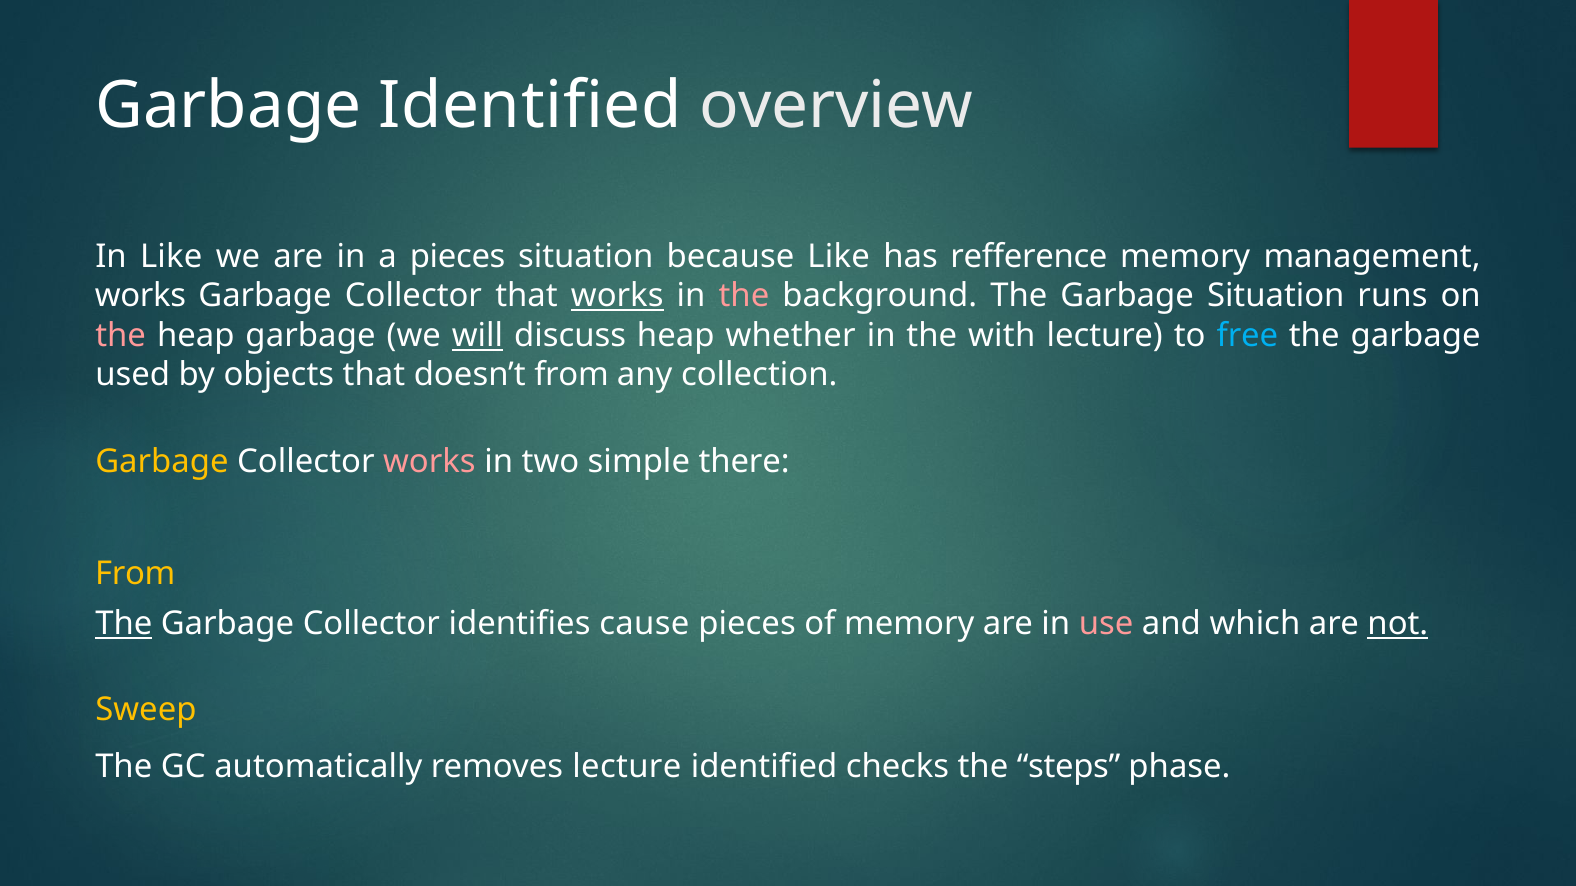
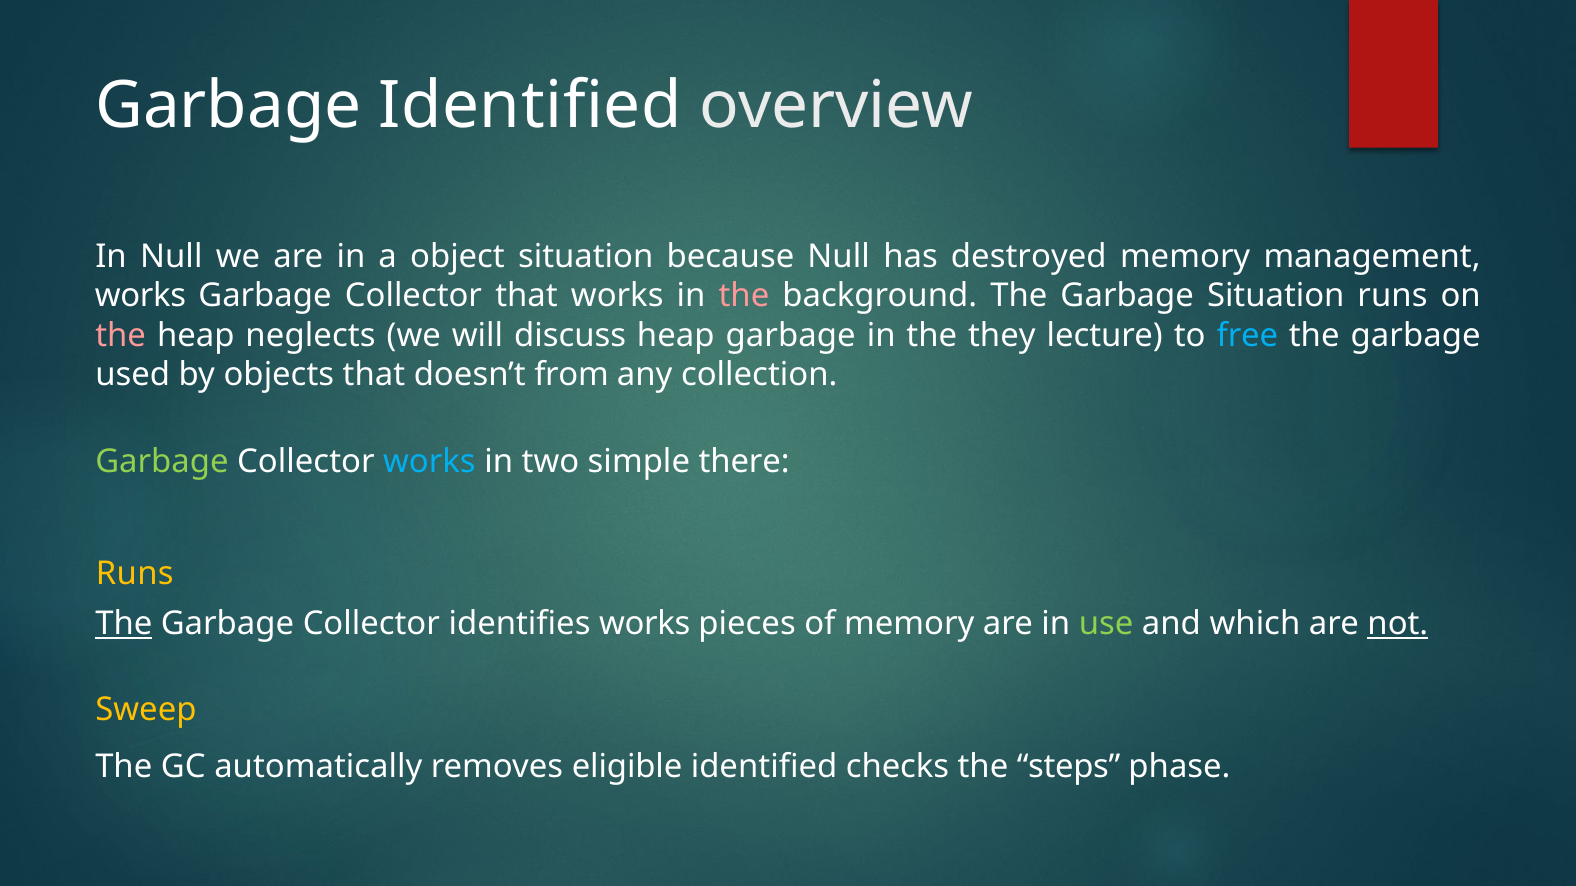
In Like: Like -> Null (171, 257)
a pieces: pieces -> object (458, 257)
because Like: Like -> Null (839, 257)
refference: refference -> destroyed (1029, 257)
works underline: present -> none (617, 296)
heap garbage: garbage -> neglects (311, 336)
will underline: present -> none (478, 336)
heap whether: whether -> garbage (791, 336)
with: with -> they (1002, 336)
Garbage colour: yellow -> light green (162, 462)
works colour: pink -> light blue (429, 462)
From: From -> Runs (135, 574)
identifies cause: cause -> works (645, 624)
use colour: pink -> light green (1106, 624)
removes lecture: lecture -> eligible (627, 767)
